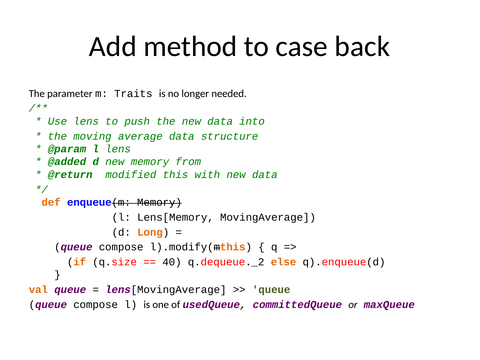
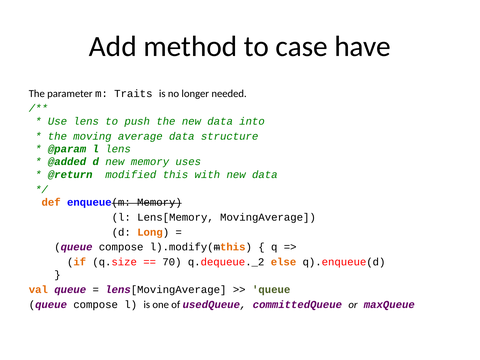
back: back -> have (363, 46)
from: from -> uses (188, 162)
40: 40 -> 70 (172, 262)
